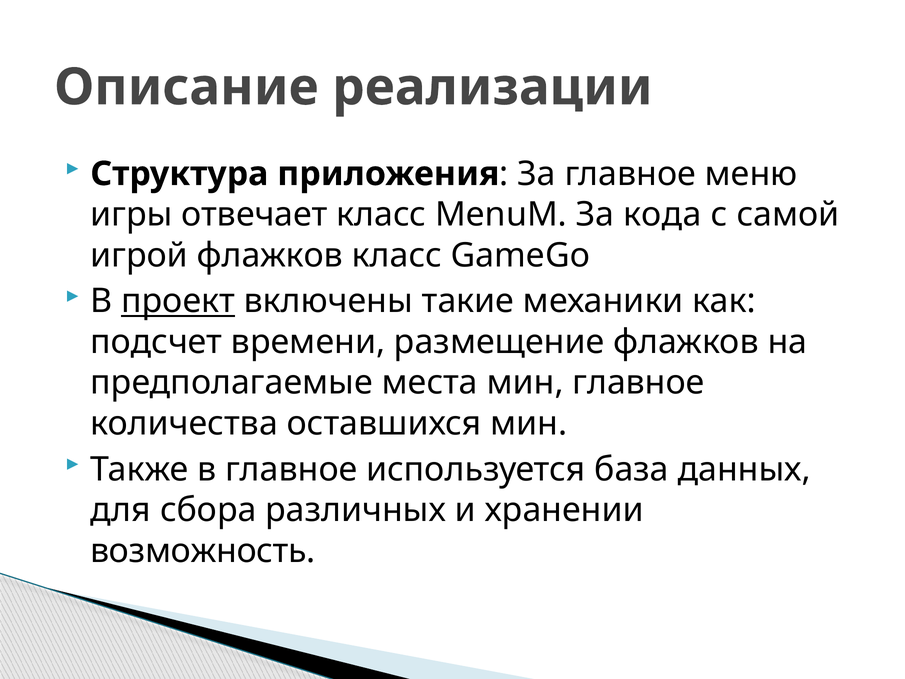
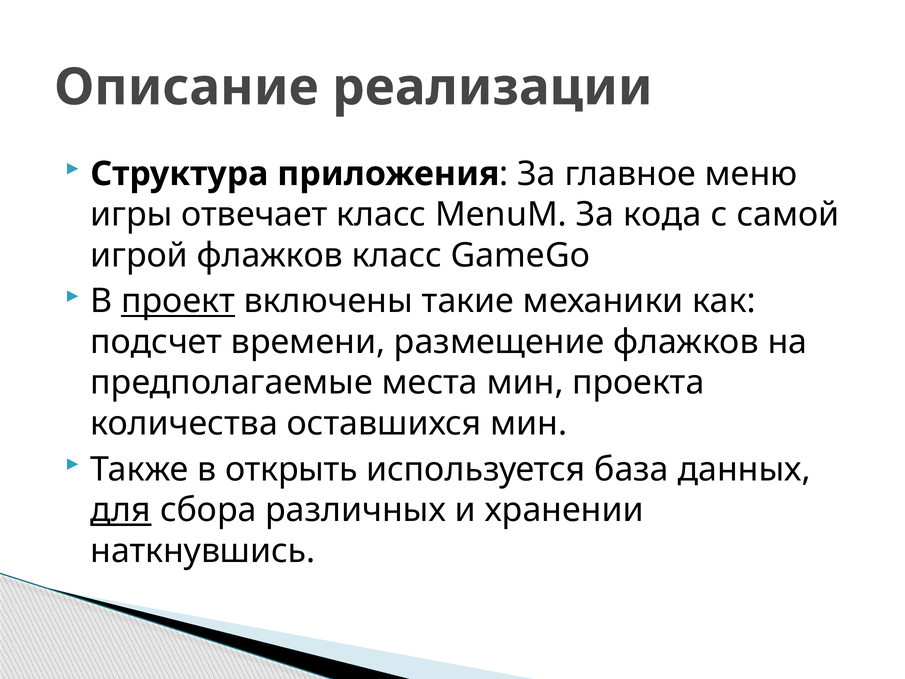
мин главное: главное -> проекта (638, 383)
в главное: главное -> открыть (291, 469)
для underline: none -> present (121, 510)
возможность: возможность -> наткнувшись (203, 551)
